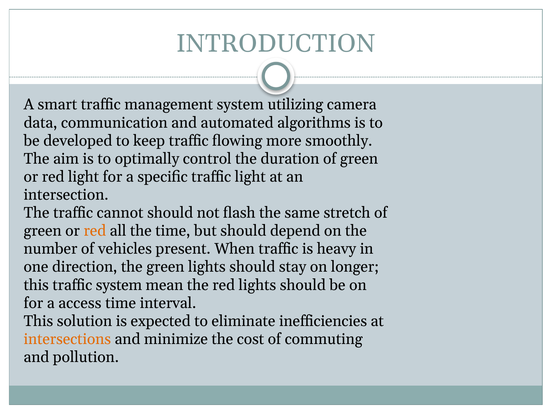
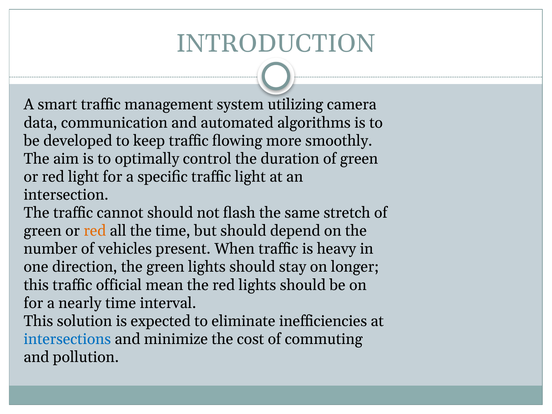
traffic system: system -> official (119, 285)
access: access -> nearly (80, 303)
intersections colour: orange -> blue (67, 339)
